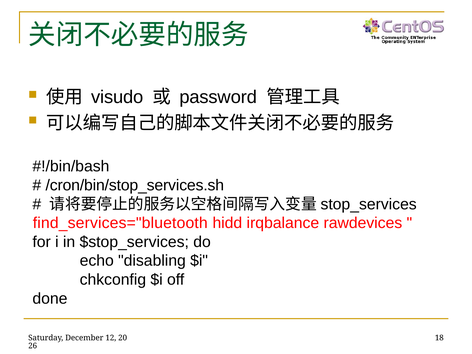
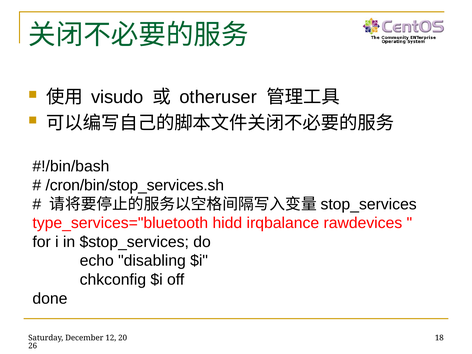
password: password -> otheruser (218, 97)
find_services="bluetooth: find_services="bluetooth -> type_services="bluetooth (120, 223)
